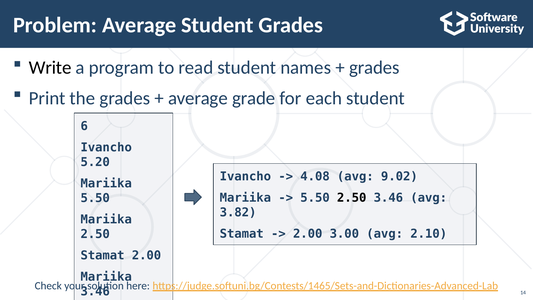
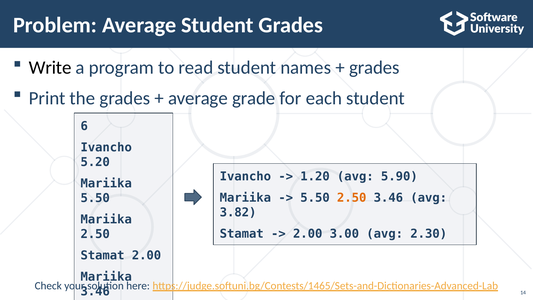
4.08: 4.08 -> 1.20 (315, 176)
9.02: 9.02 -> 5.90 (399, 176)
2.50 colour: black -> orange (352, 198)
2.10: 2.10 -> 2.30 (429, 234)
